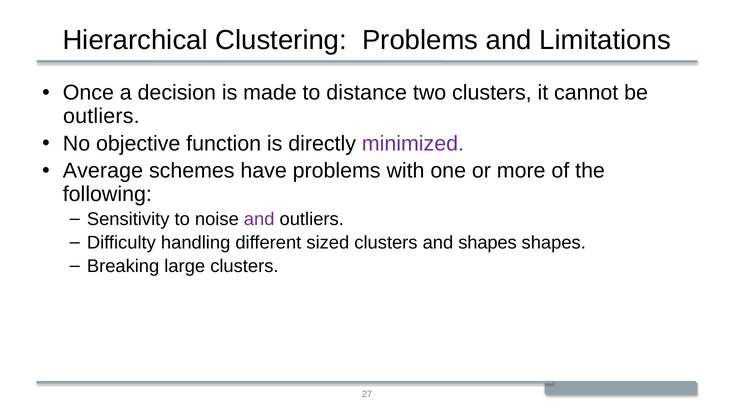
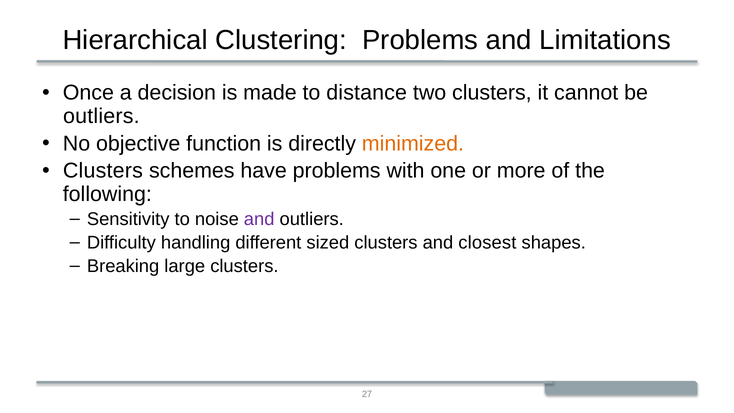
minimized colour: purple -> orange (413, 143)
Average: Average -> Clusters (103, 171)
and shapes: shapes -> closest (487, 243)
